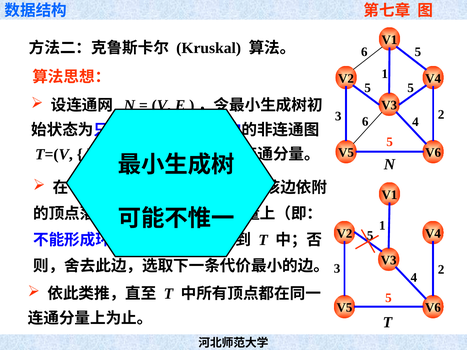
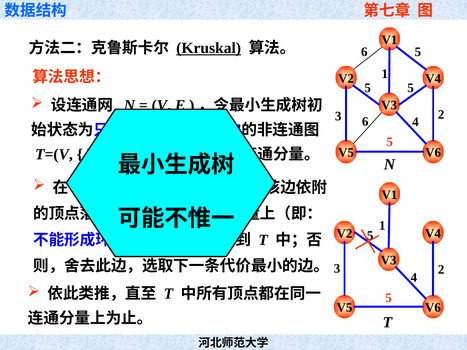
Kruskal underline: none -> present (209, 48)
